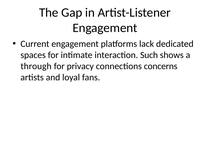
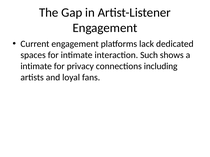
through: through -> intimate (36, 66)
concerns: concerns -> including (161, 66)
